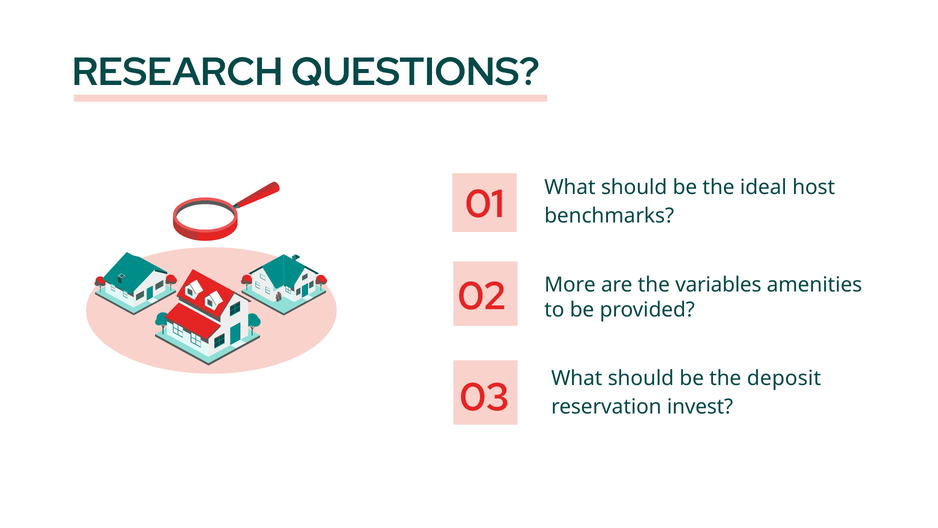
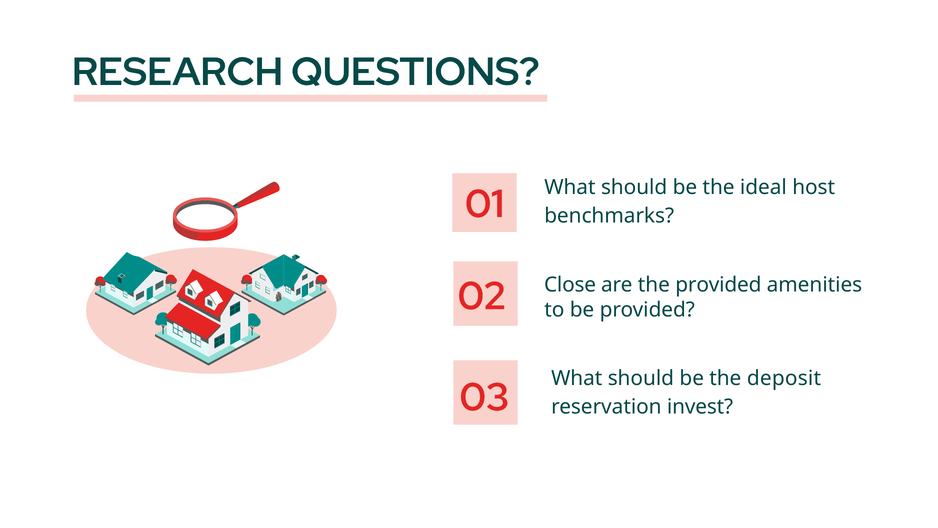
More: More -> Close (570, 285)
the variables: variables -> provided (718, 285)
